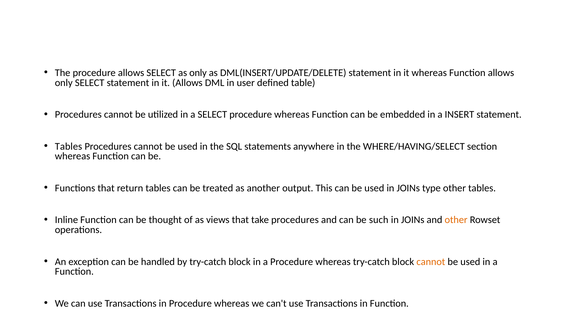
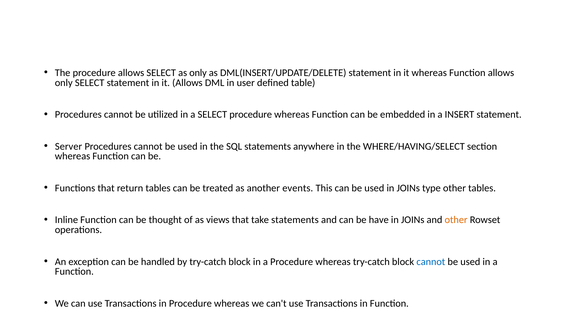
Tables: Tables -> Server (69, 146)
output: output -> events (298, 188)
take procedures: procedures -> statements (295, 220)
such: such -> have (379, 220)
cannot colour: orange -> blue (431, 262)
